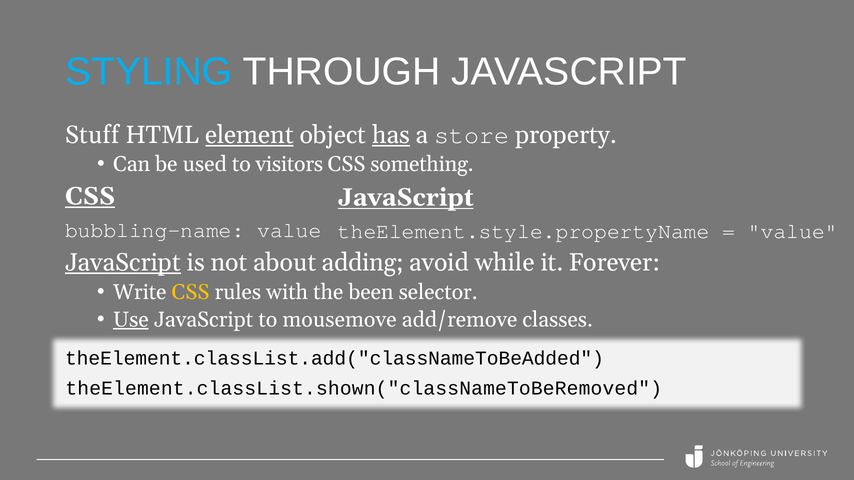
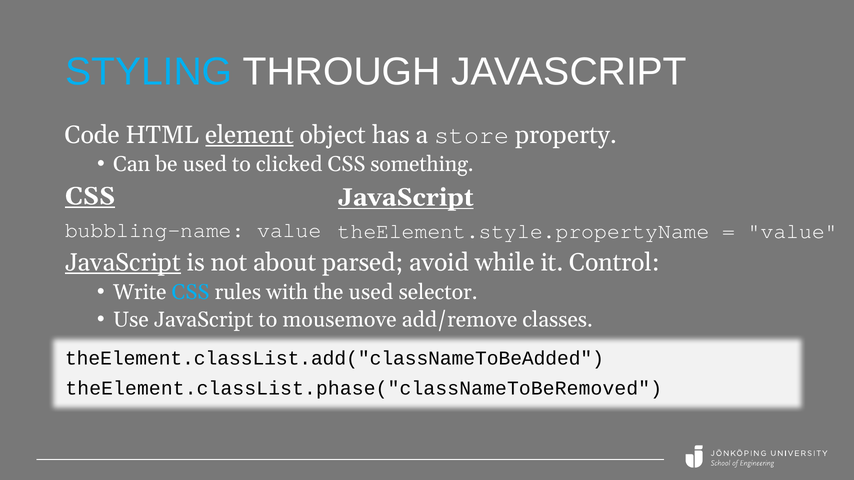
Stuff: Stuff -> Code (93, 135)
has underline: present -> none (391, 135)
visitors: visitors -> clicked (289, 164)
adding: adding -> parsed (363, 263)
Forever: Forever -> Control (614, 263)
CSS colour: yellow -> light blue (191, 292)
the been: been -> used (371, 292)
Use underline: present -> none (131, 320)
theElement.classList.shown("classNameToBeRemoved: theElement.classList.shown("classNameToBeRemoved -> theElement.classList.phase("classNameToBeRemoved (364, 389)
